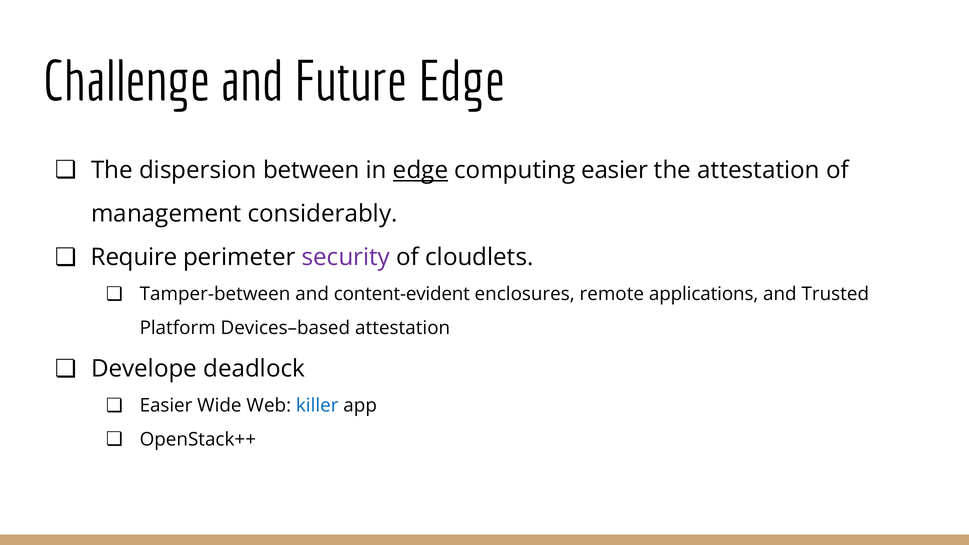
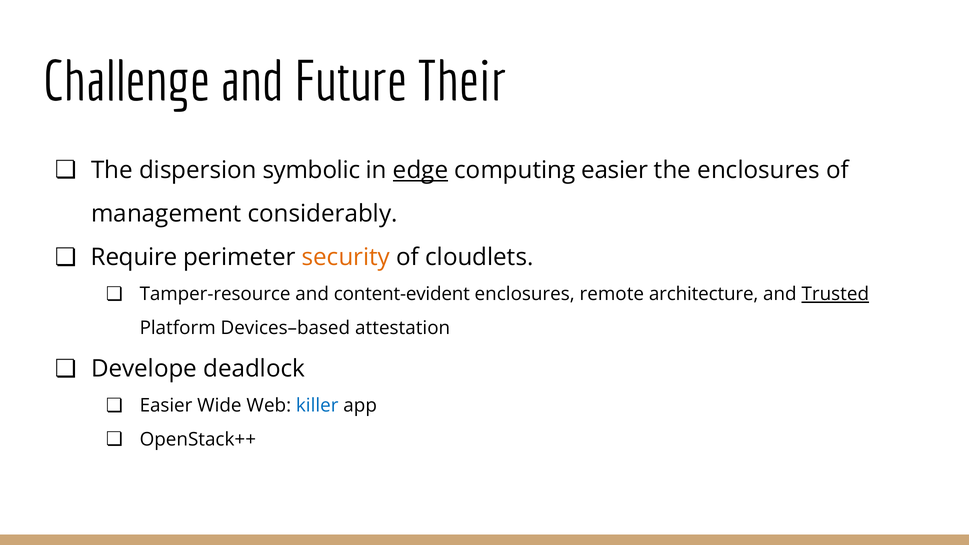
Future Edge: Edge -> Their (462, 82)
between: between -> symbolic (311, 170)
the attestation: attestation -> enclosures (759, 170)
security colour: purple -> orange (346, 257)
Tamper-between: Tamper-between -> Tamper-resource (215, 294)
applications: applications -> architecture (704, 294)
Trusted underline: none -> present (835, 294)
